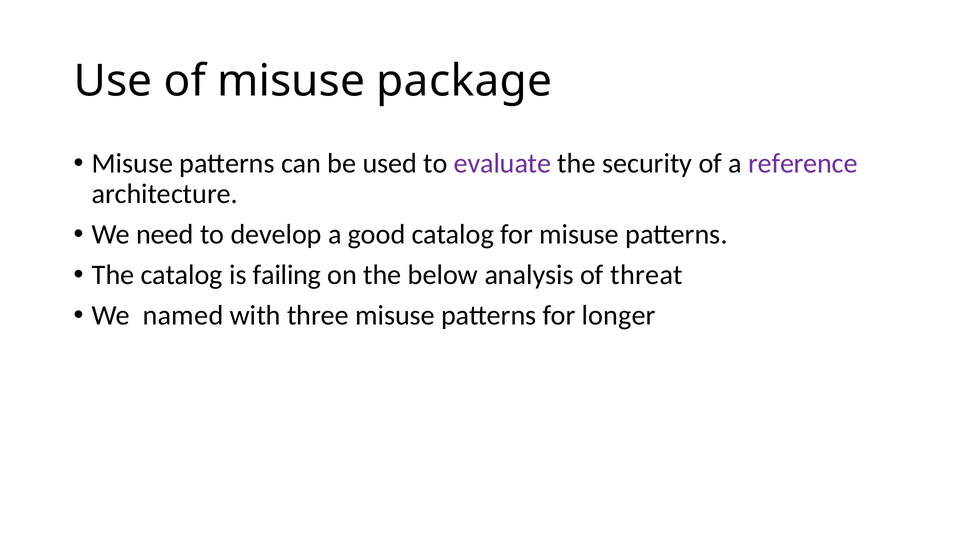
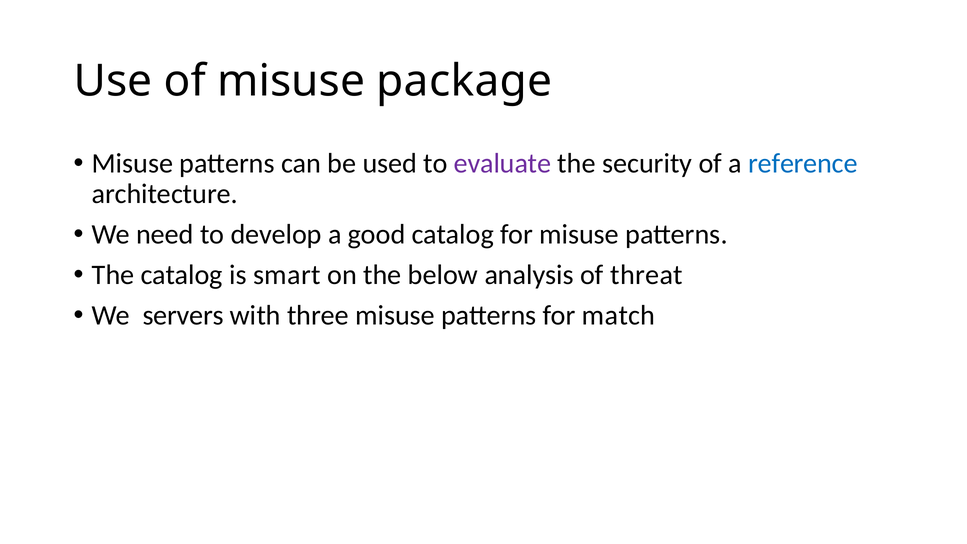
reference colour: purple -> blue (803, 163)
failing: failing -> smart (287, 275)
named: named -> servers (183, 316)
longer: longer -> match (619, 316)
